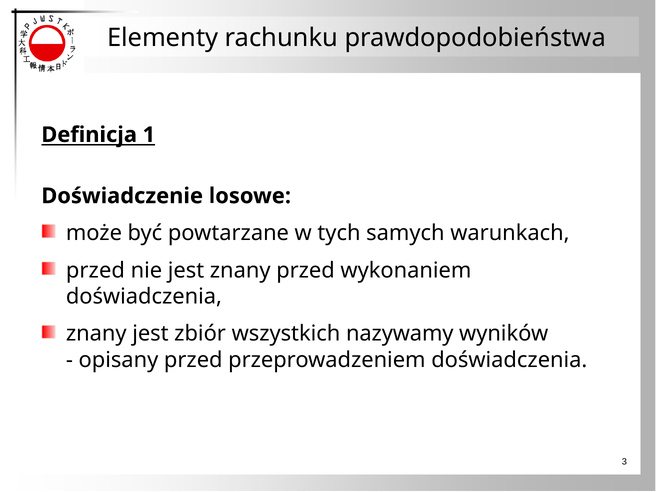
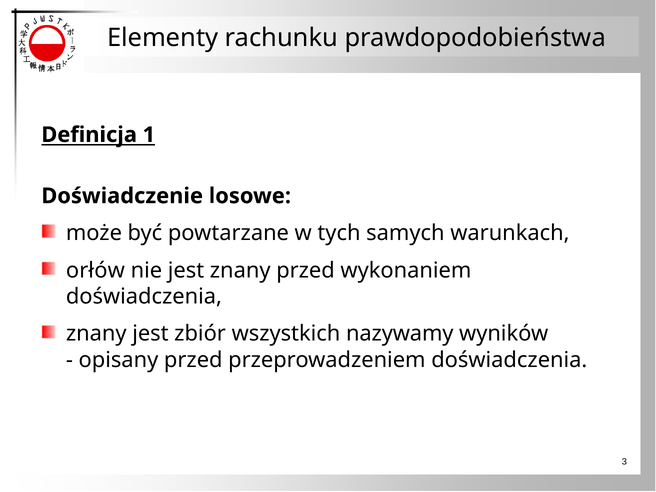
przed: przed -> orłów (95, 270)
